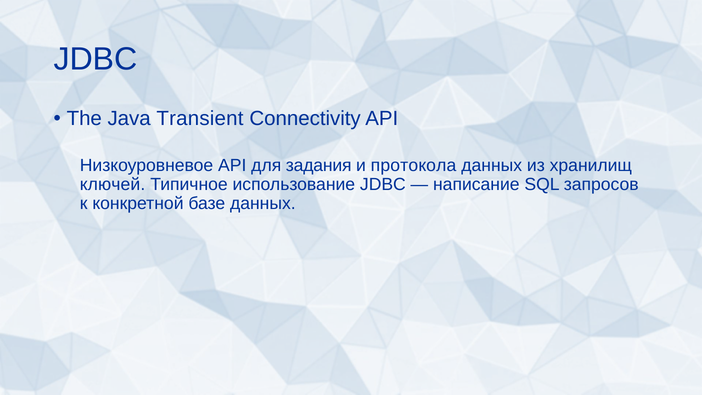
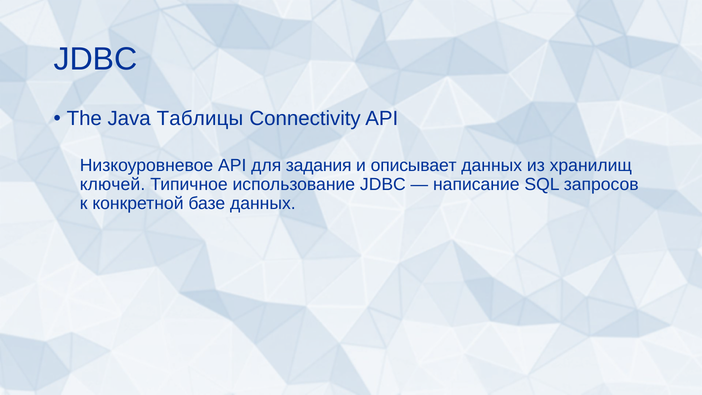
Transient: Transient -> Таблицы (200, 119)
протокола: протокола -> описывает (414, 165)
